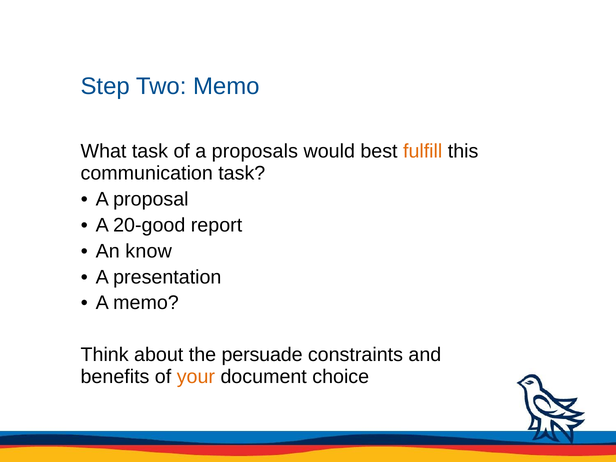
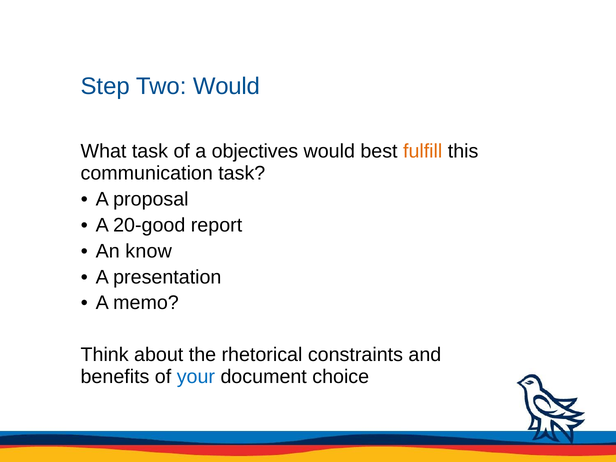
Two Memo: Memo -> Would (226, 86)
proposals: proposals -> objectives (255, 151)
persuade: persuade -> rhetorical (262, 355)
your colour: orange -> blue (196, 377)
